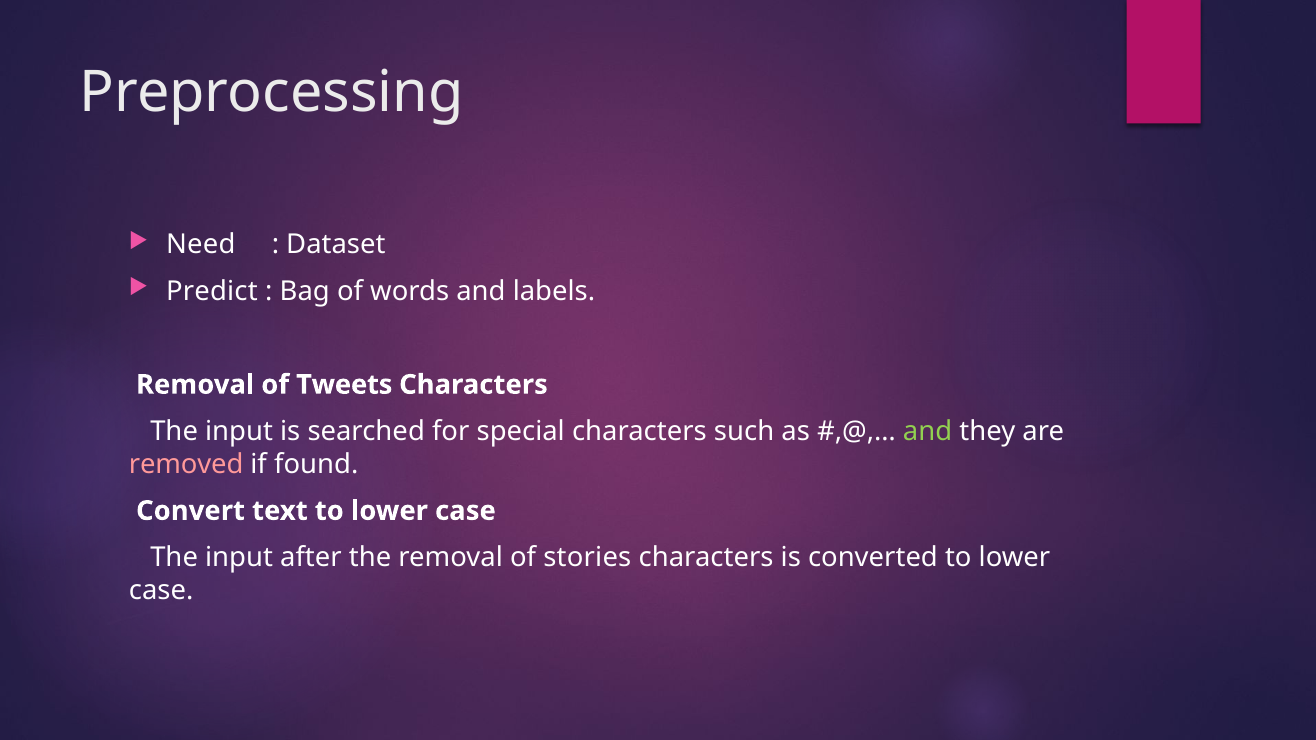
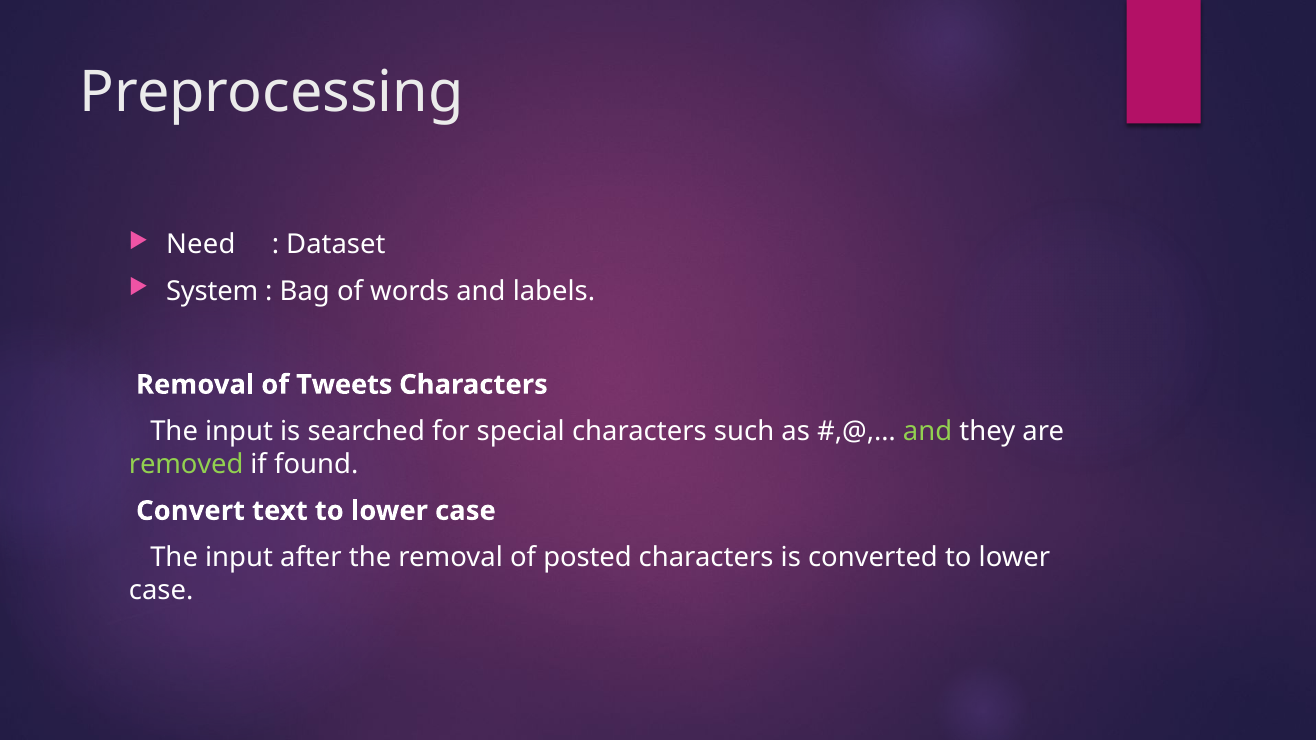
Predict: Predict -> System (212, 292)
removed colour: pink -> light green (186, 464)
stories: stories -> posted (587, 558)
